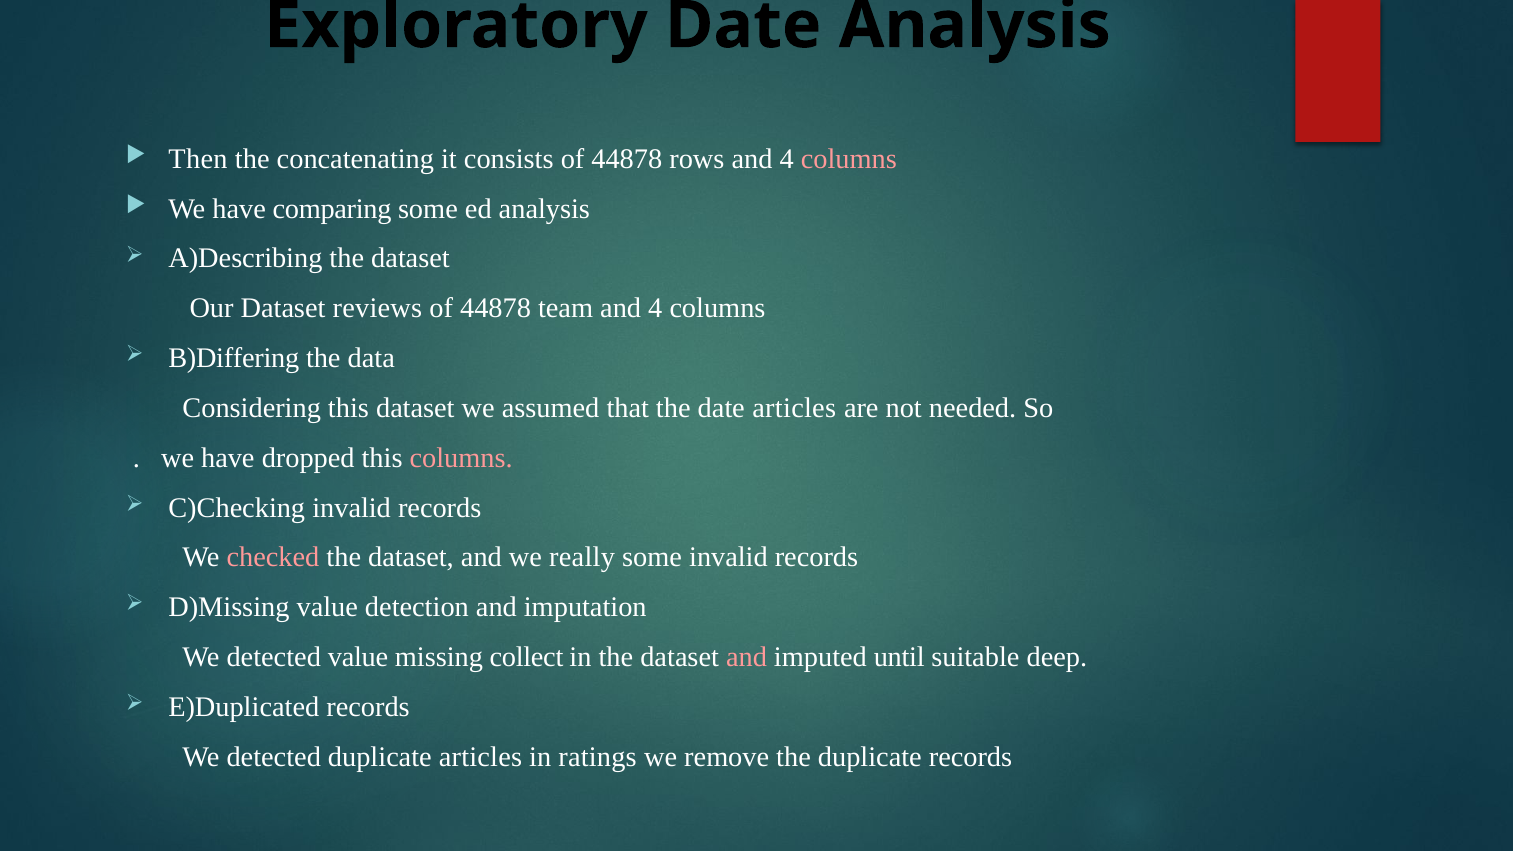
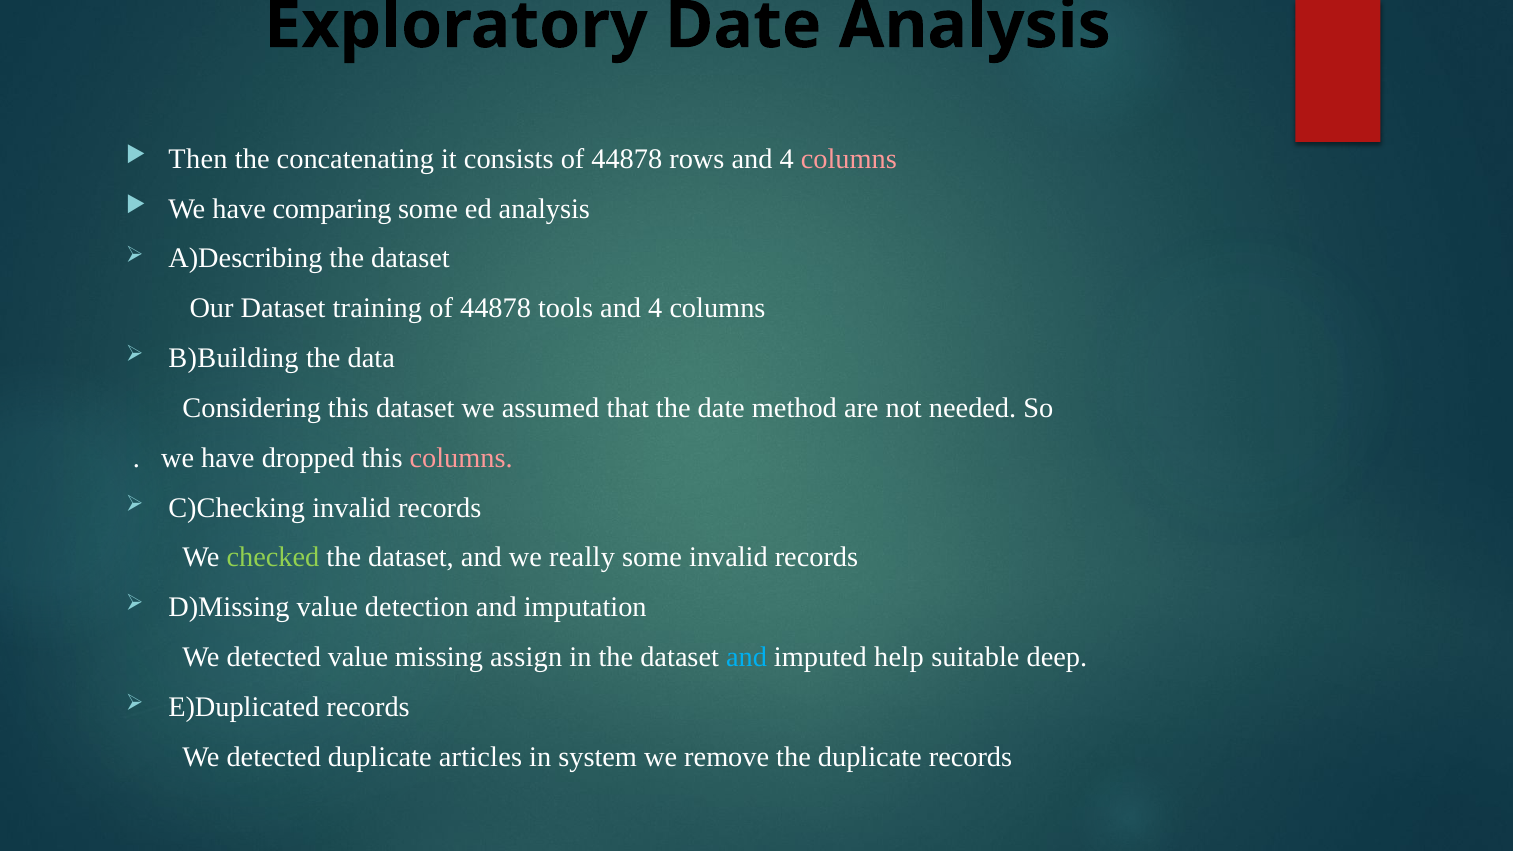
reviews: reviews -> training (377, 308)
team: team -> tools (566, 308)
B)Differing: B)Differing -> B)Building (233, 358)
date articles: articles -> method (794, 408)
checked colour: pink -> light green (273, 558)
collect: collect -> assign (526, 657)
and colour: pink -> light blue (746, 657)
until: until -> help (899, 657)
ratings: ratings -> system (598, 757)
